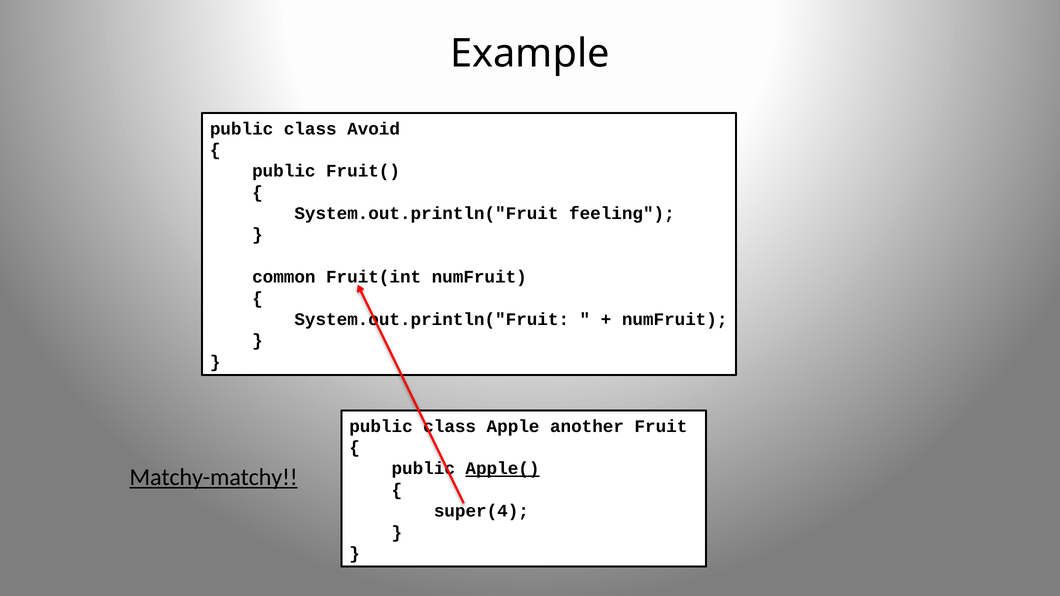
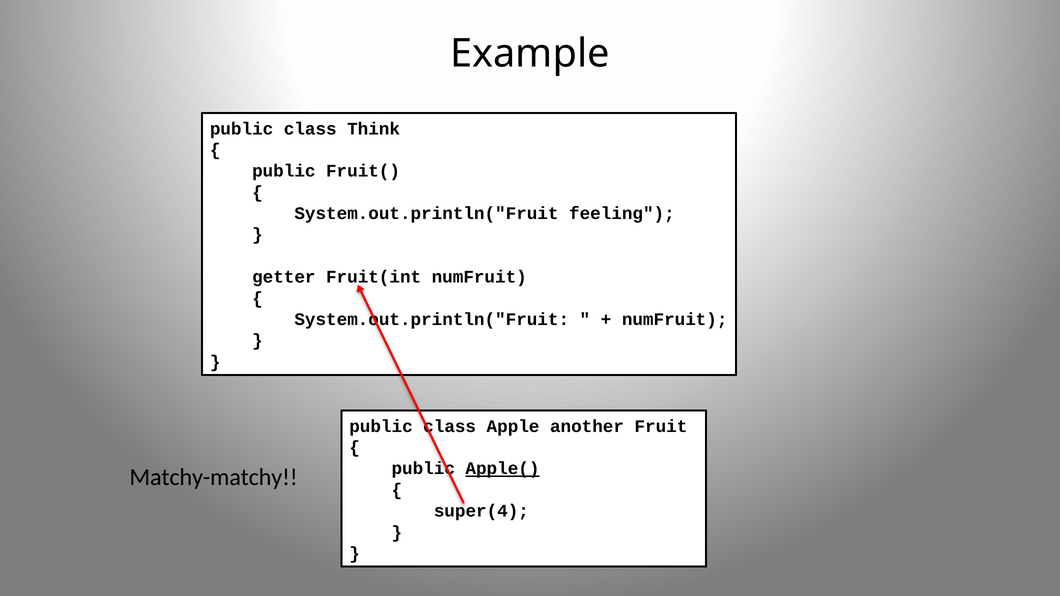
Avoid: Avoid -> Think (374, 129)
common: common -> getter (284, 277)
Matchy-matchy underline: present -> none (214, 477)
